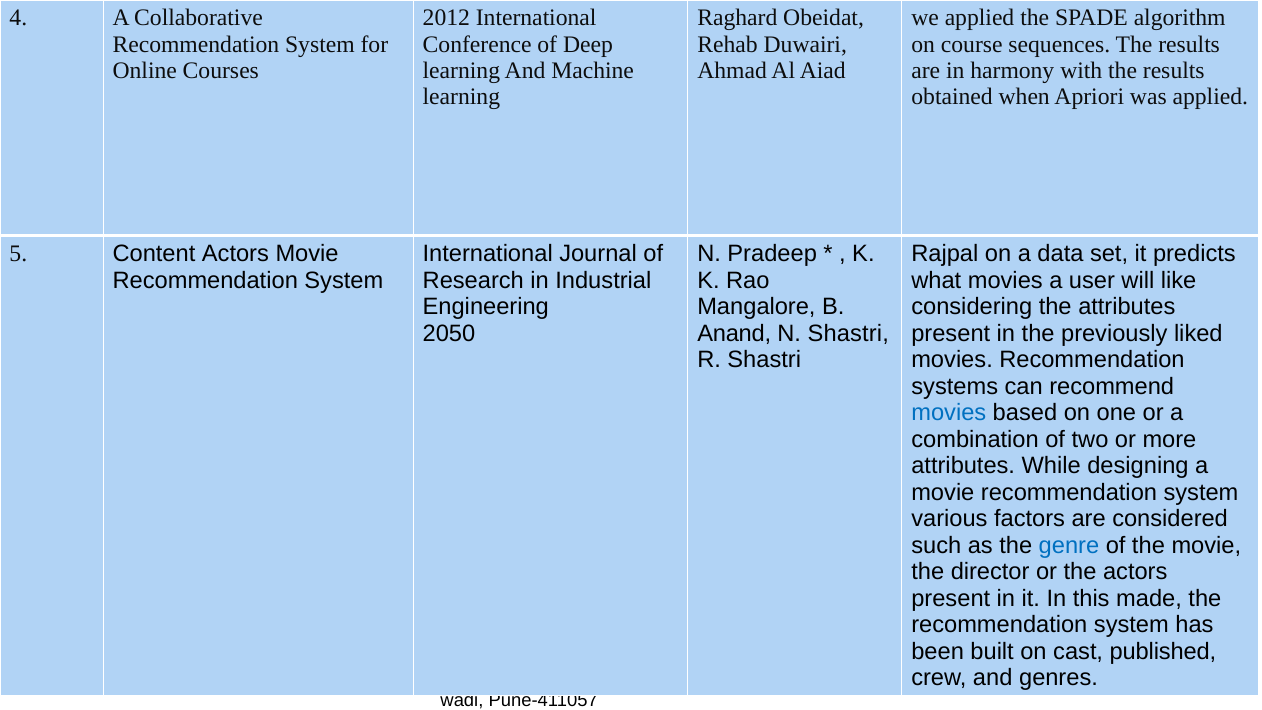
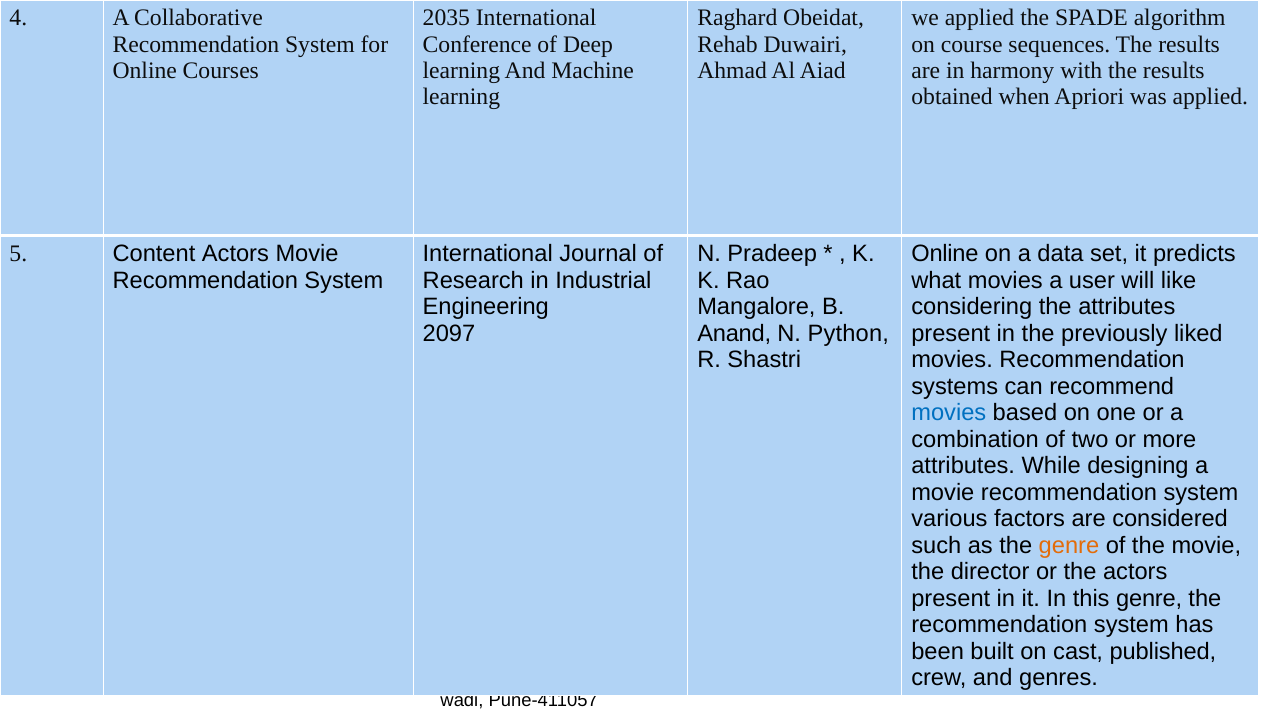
2012: 2012 -> 2035 (446, 18)
Rajpal: Rajpal -> Online (945, 254)
2050: 2050 -> 2097 (449, 333)
N Shastri: Shastri -> Python (848, 333)
genre colour: blue -> orange (1069, 545)
this made: made -> genre (1149, 598)
